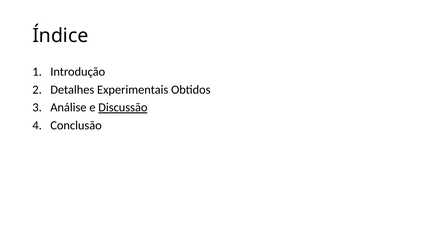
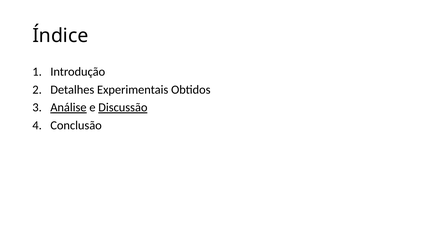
Análise underline: none -> present (68, 107)
